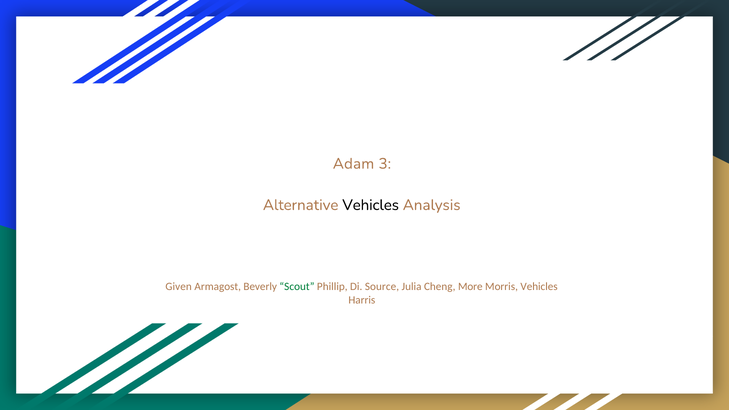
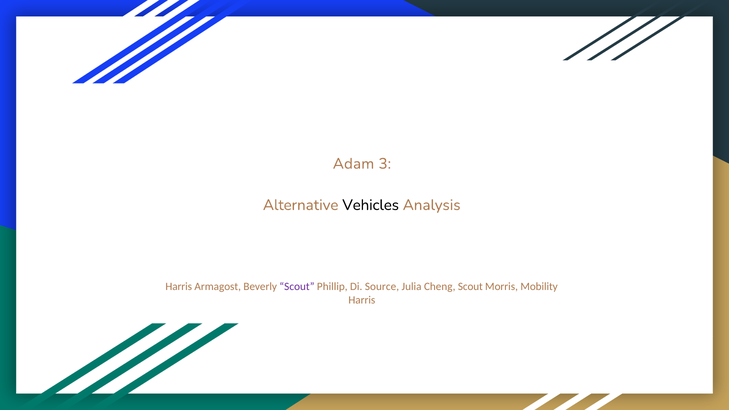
Given: Given -> Harris (179, 286)
Scout colour: green -> purple (297, 286)
Cheng More: More -> Scout (470, 286)
Morris Vehicles: Vehicles -> Mobility (539, 286)
